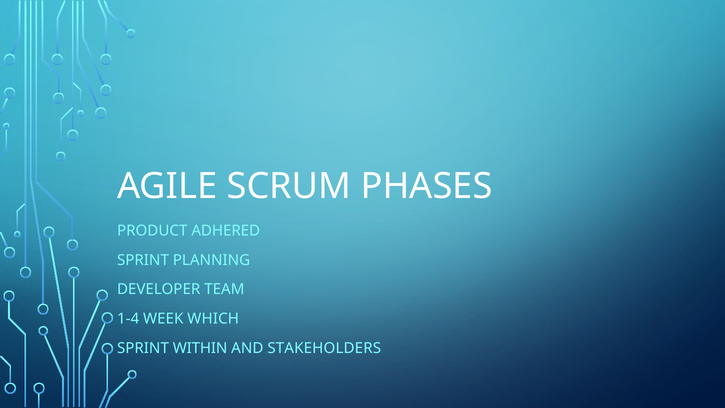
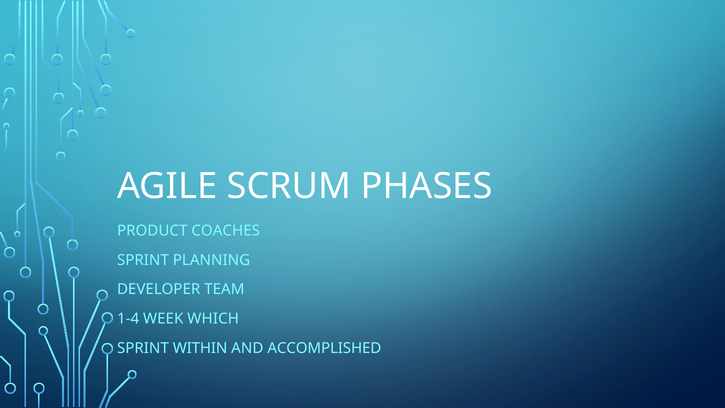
ADHERED: ADHERED -> COACHES (226, 231)
STAKEHOLDERS: STAKEHOLDERS -> ACCOMPLISHED (324, 348)
